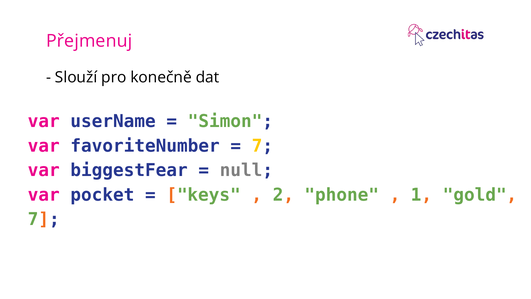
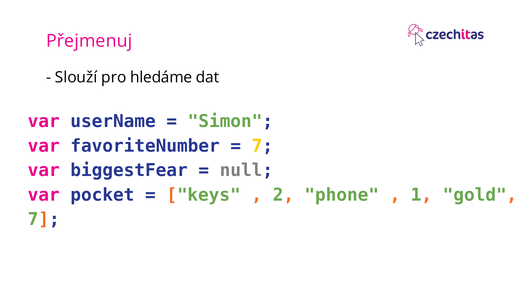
konečně: konečně -> hledáme (161, 77)
